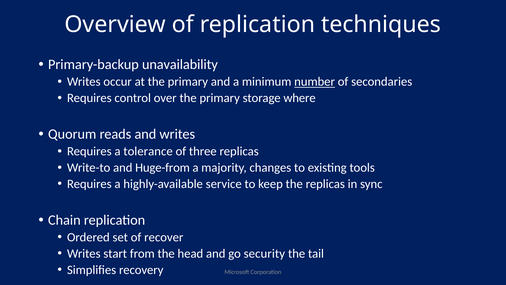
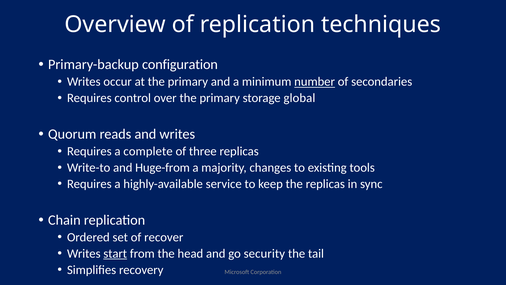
unavailability: unavailability -> configuration (180, 65)
where: where -> global (299, 98)
tolerance: tolerance -> complete (148, 151)
start underline: none -> present (115, 253)
